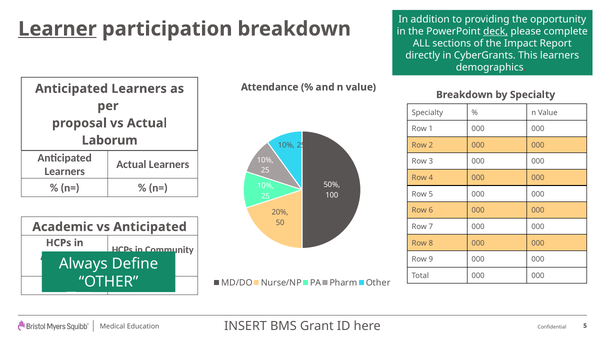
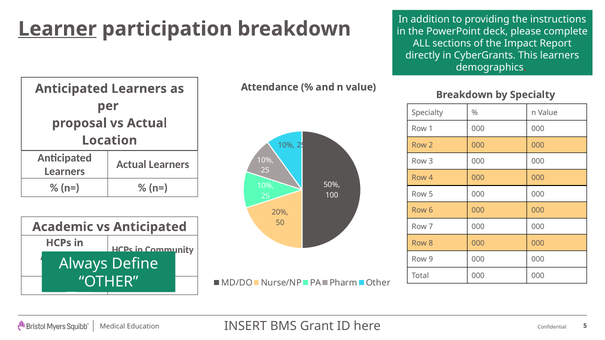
opportunity: opportunity -> instructions (558, 19)
deck underline: present -> none (496, 31)
Laborum: Laborum -> Location (110, 140)
